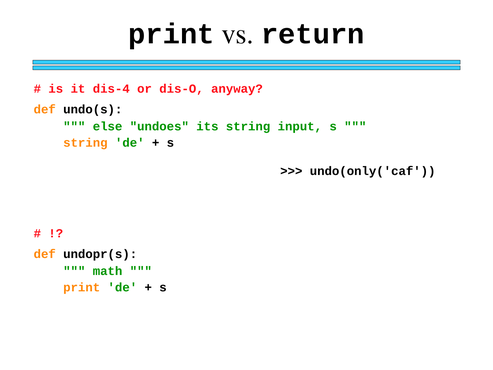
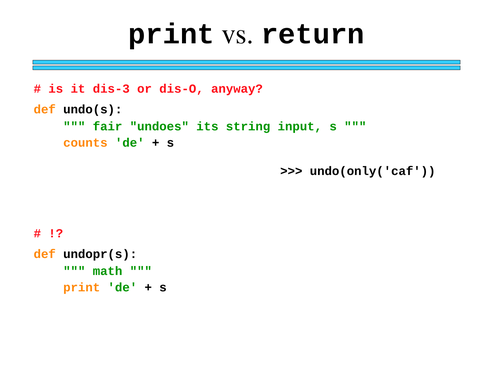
dis-4: dis-4 -> dis-3 (111, 89)
else: else -> fair (108, 126)
string: string -> counts (85, 143)
